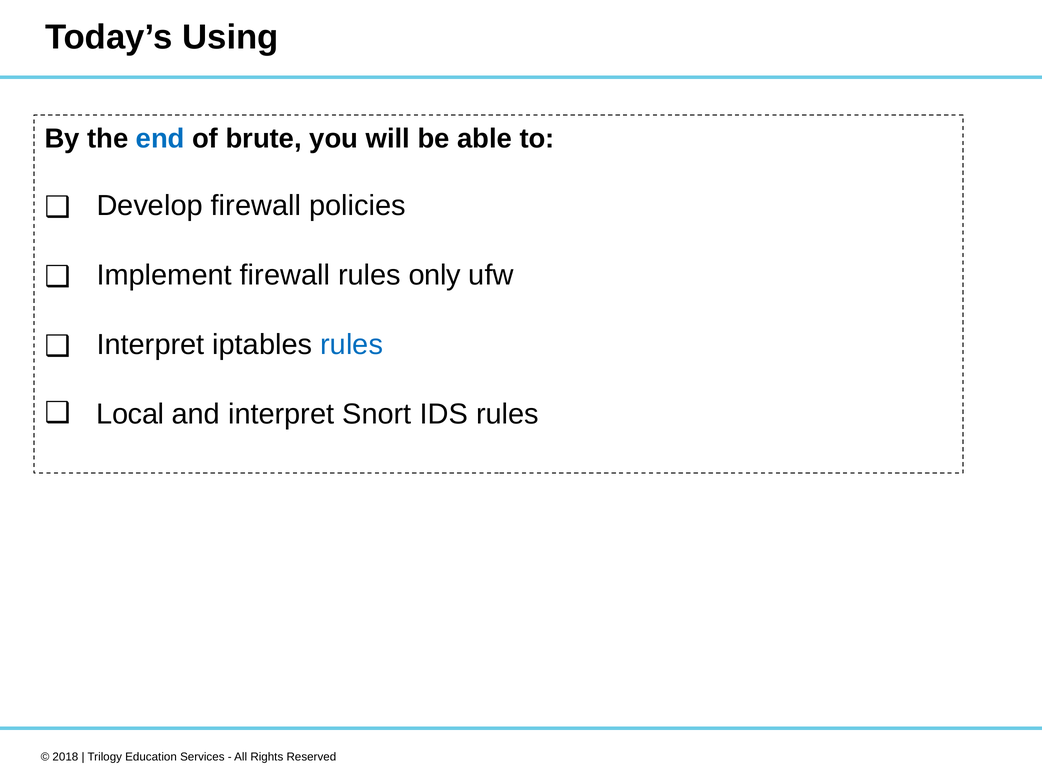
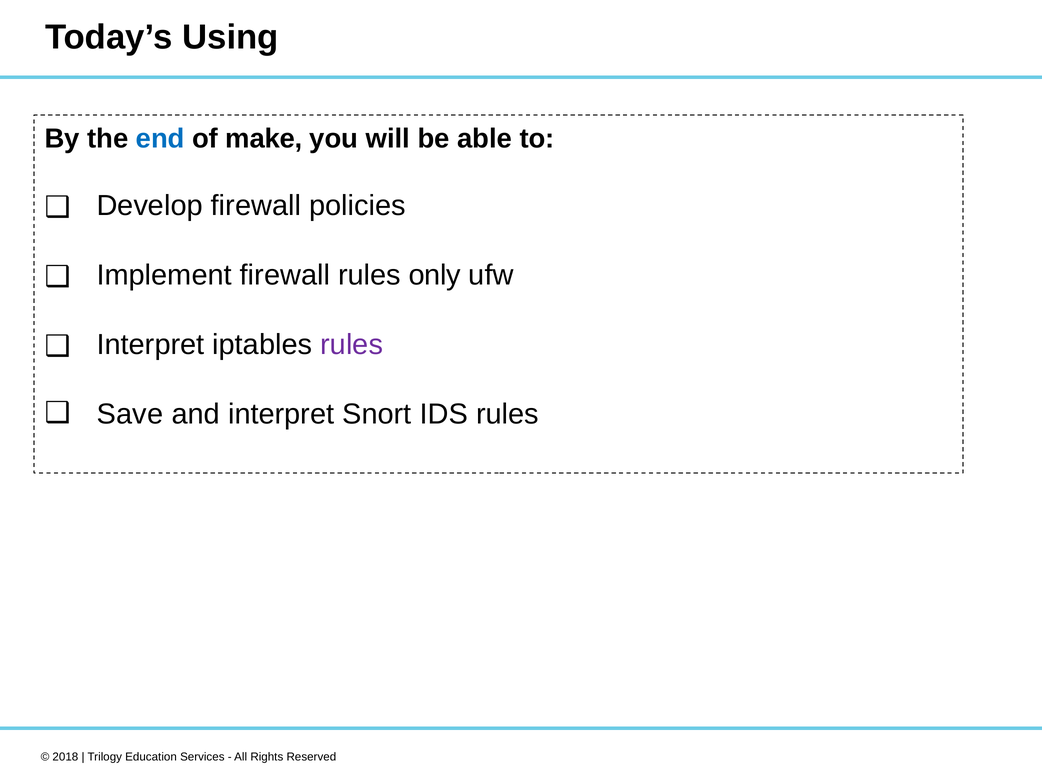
brute: brute -> make (264, 139)
rules colour: blue -> purple (352, 345)
Local: Local -> Save (130, 414)
